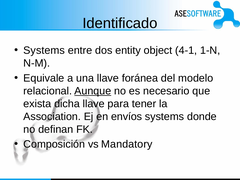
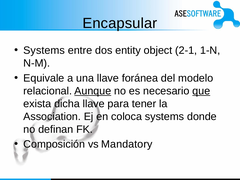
Identificado: Identificado -> Encapsular (120, 23)
4-1: 4-1 -> 2-1 (186, 50)
que underline: none -> present (201, 91)
envíos: envíos -> coloca (127, 116)
